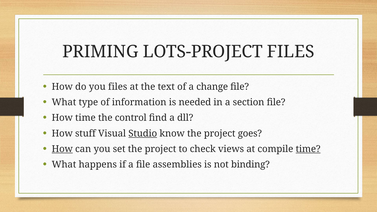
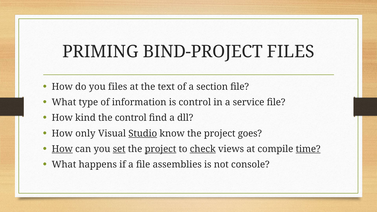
LOTS-PROJECT: LOTS-PROJECT -> BIND-PROJECT (203, 52)
change: change -> section (212, 87)
is needed: needed -> control (195, 102)
section: section -> service (249, 102)
How time: time -> kind (85, 118)
stuff: stuff -> only (85, 133)
set underline: none -> present (119, 149)
project underline: none -> present (160, 149)
check underline: none -> present (203, 149)
binding: binding -> console (250, 165)
